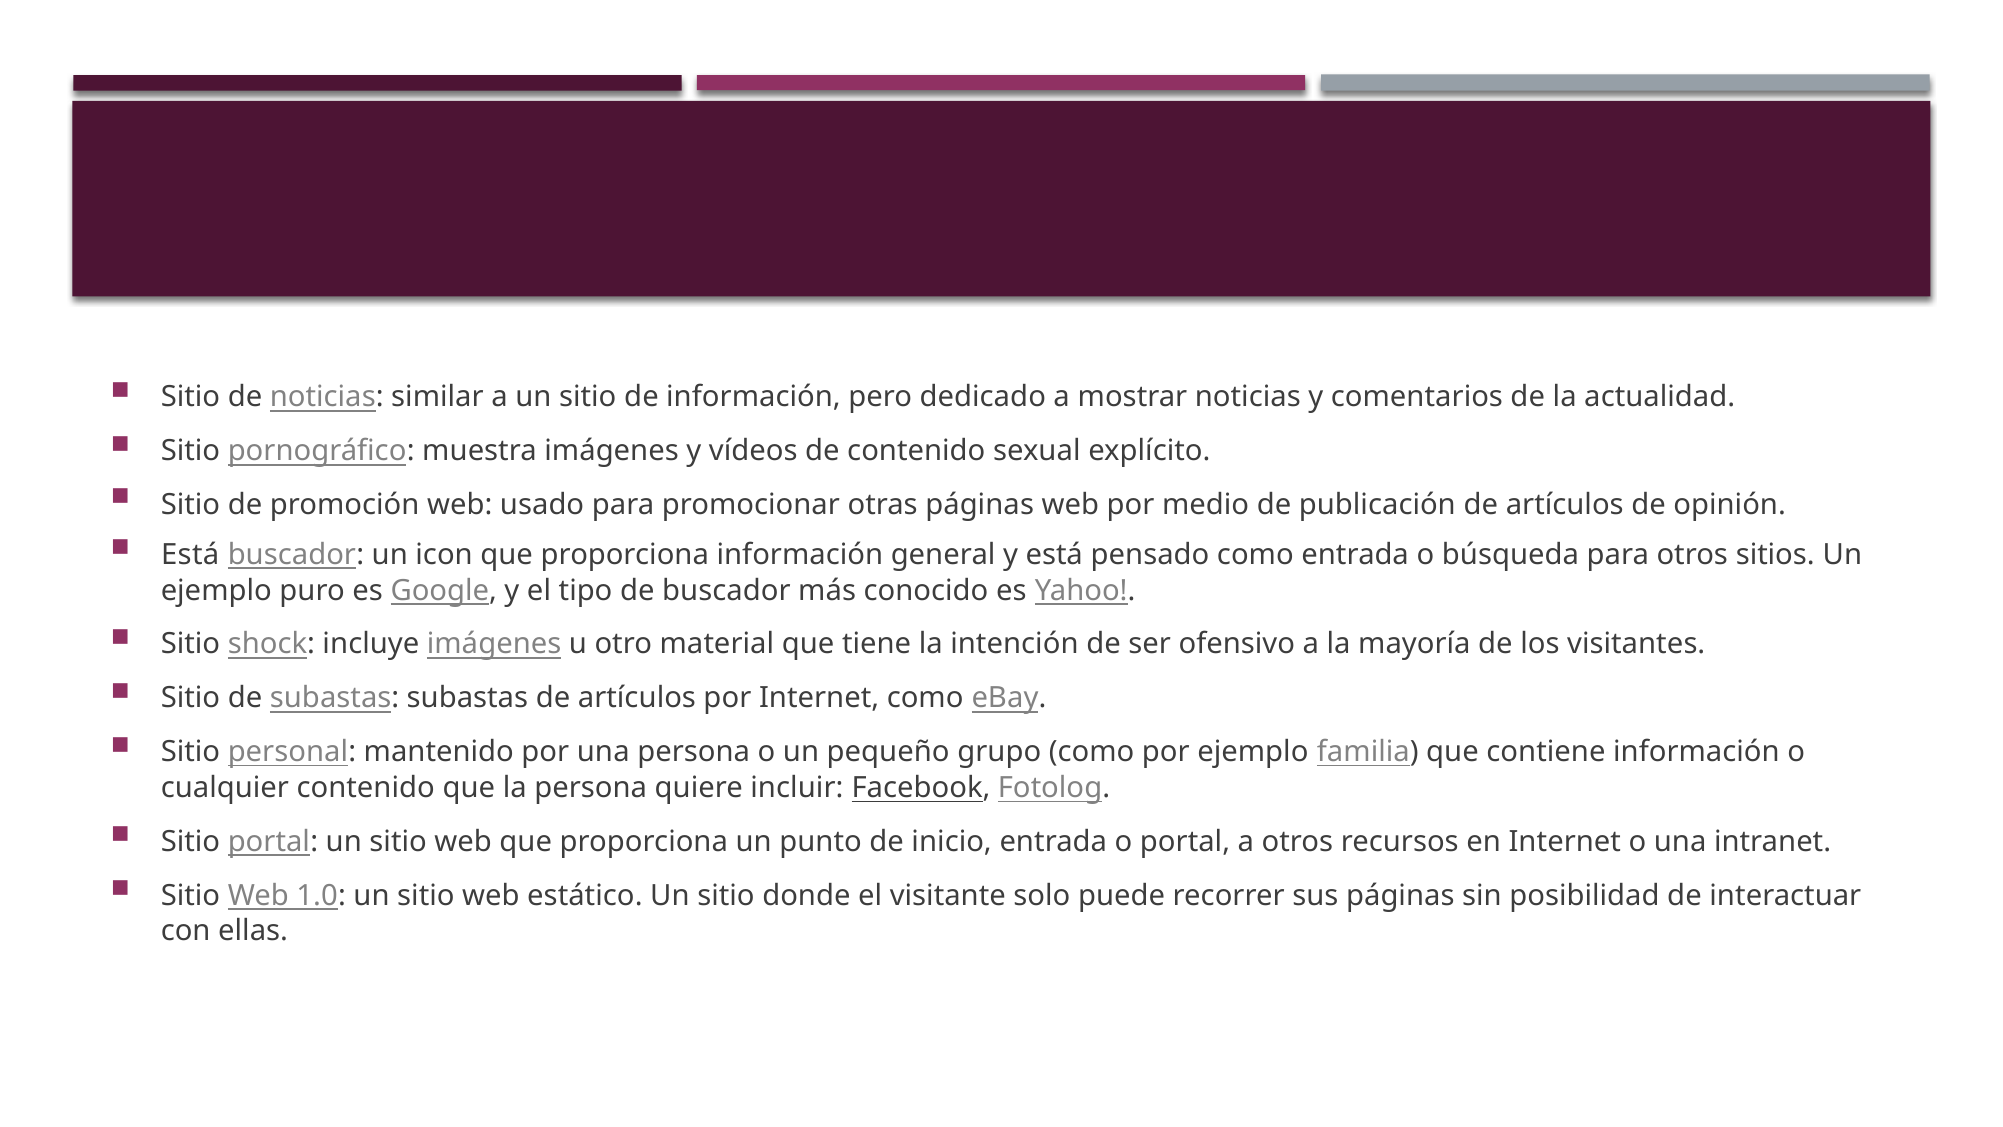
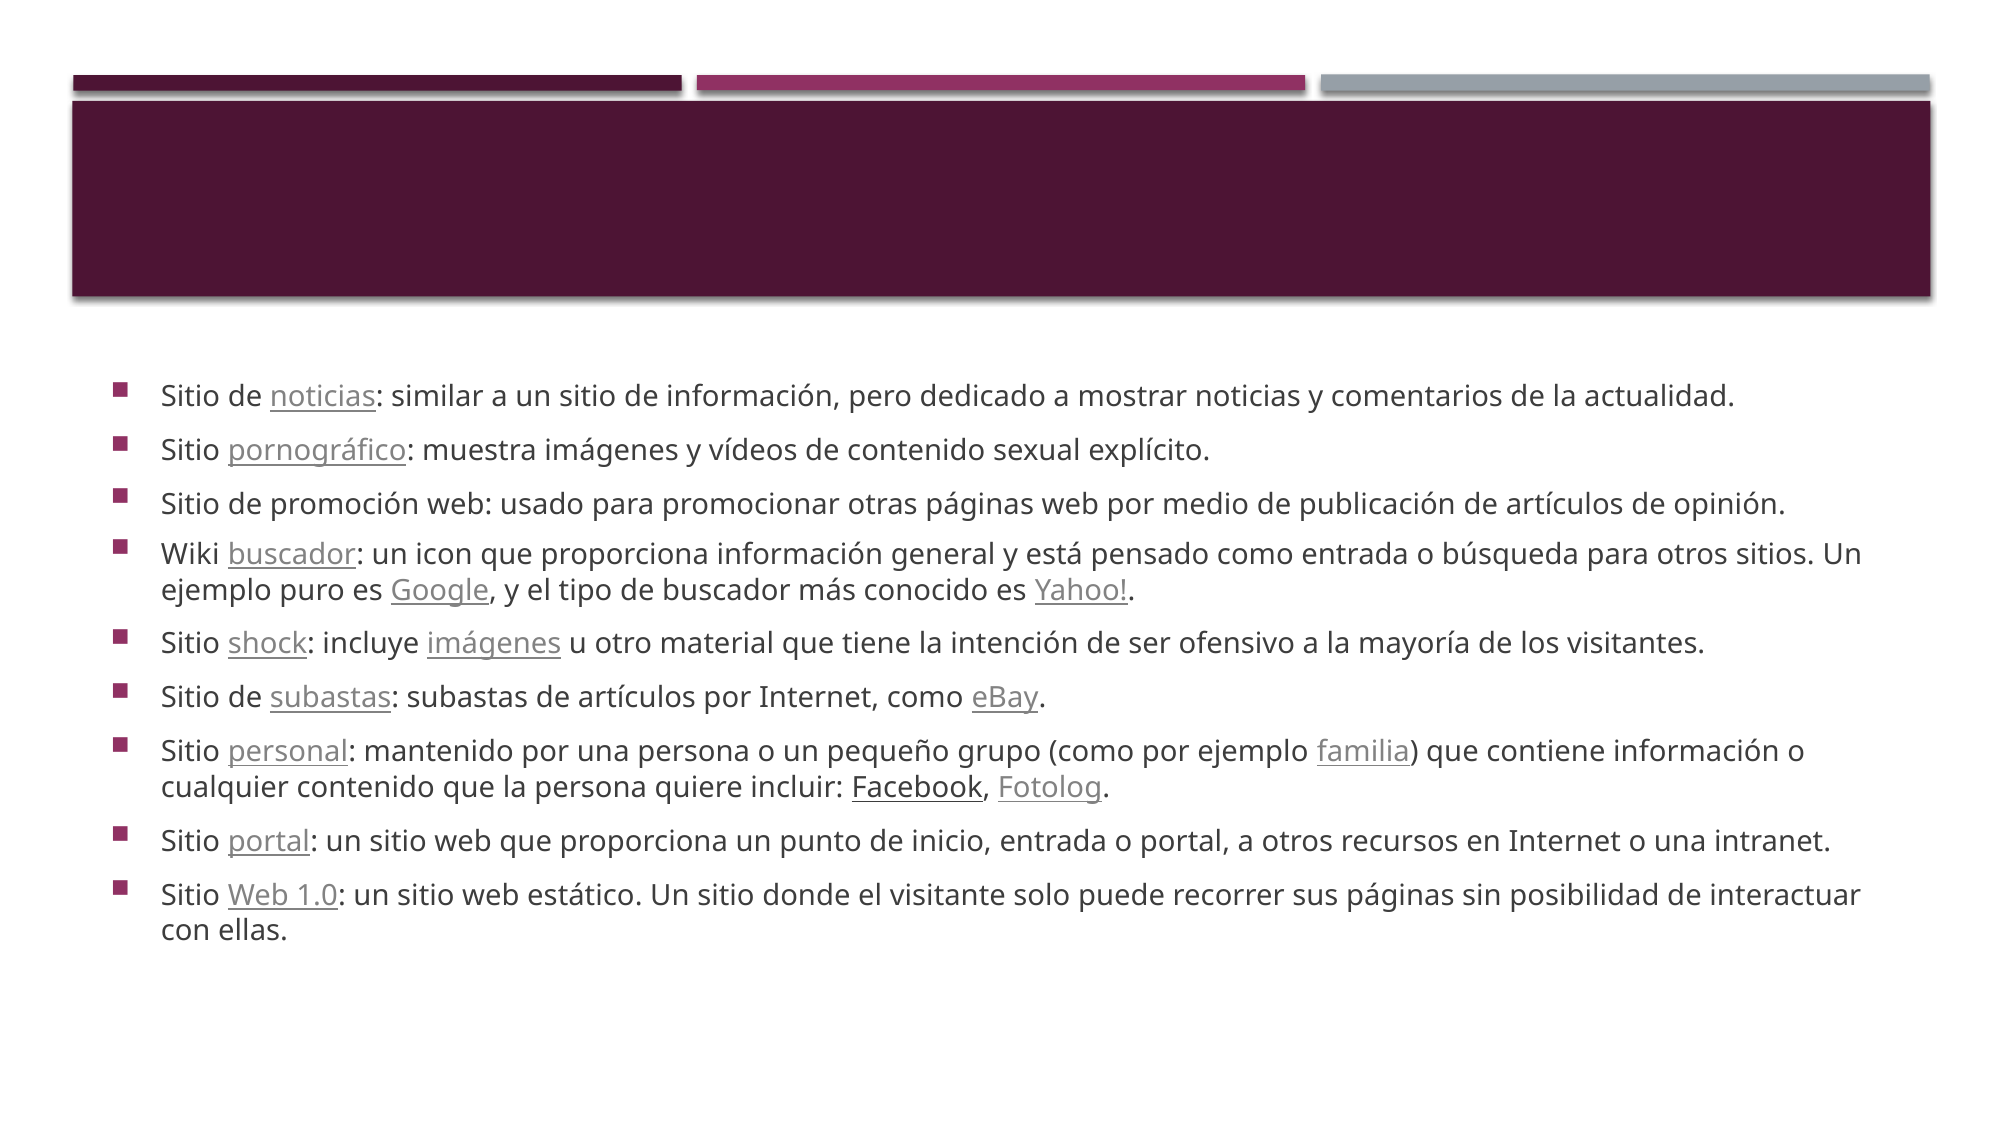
Está: Está -> Wiki (190, 554)
